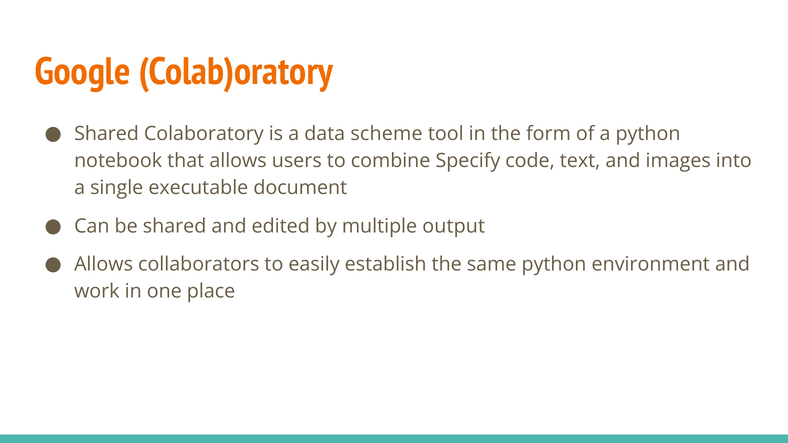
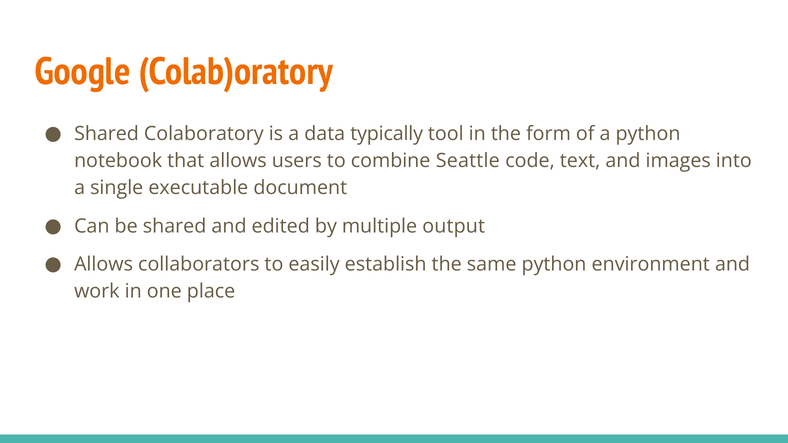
scheme: scheme -> typically (387, 134)
Specify: Specify -> Seattle (468, 161)
